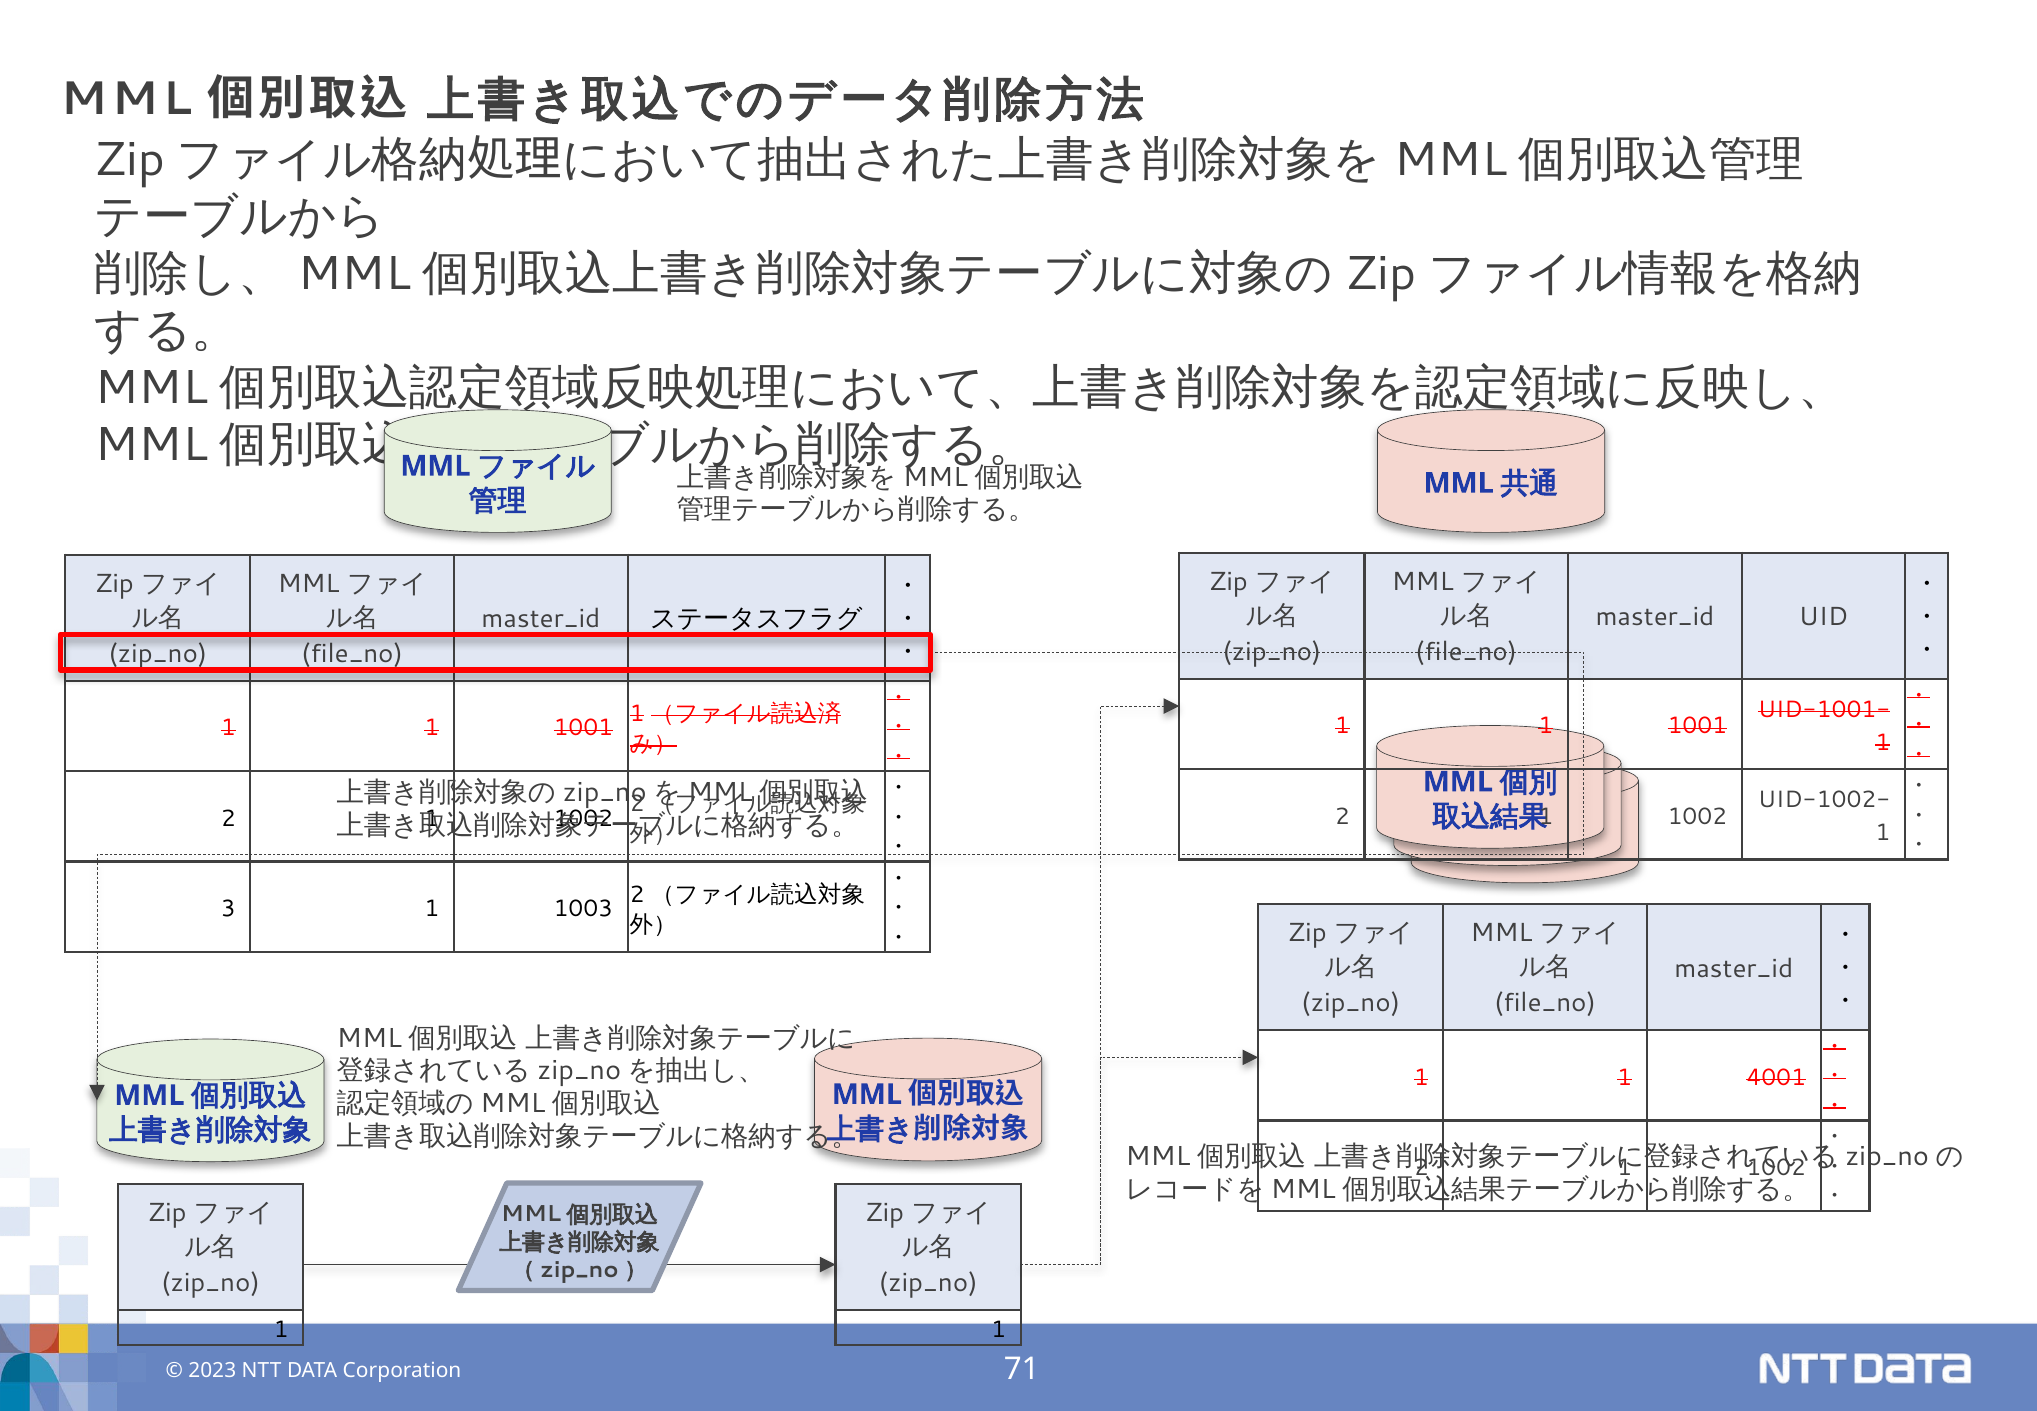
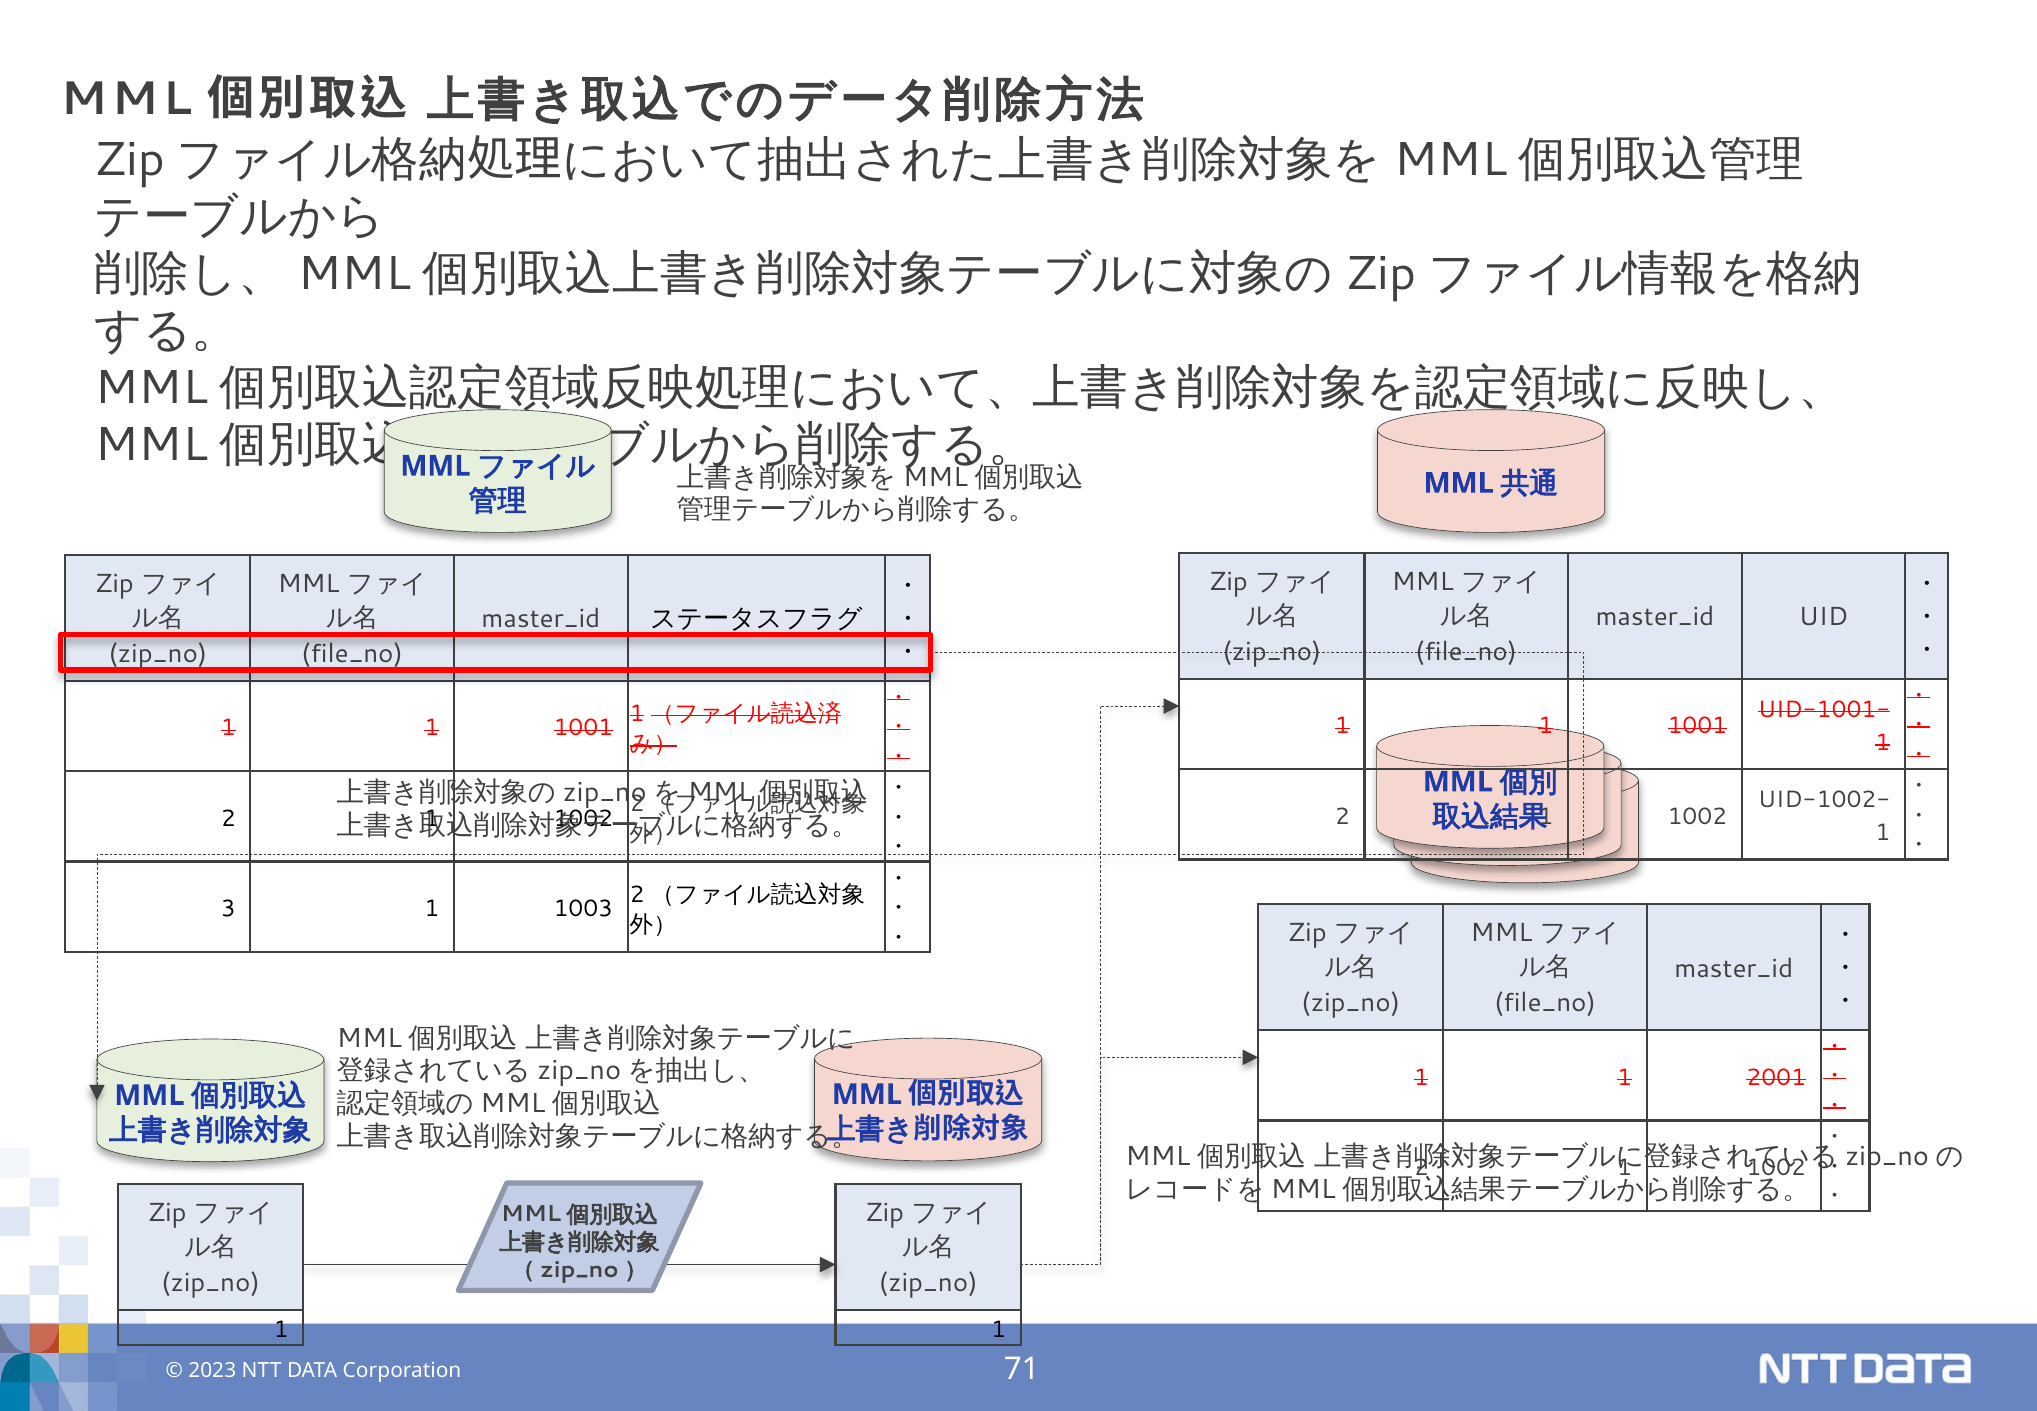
4001: 4001 -> 2001 (1776, 1077)
